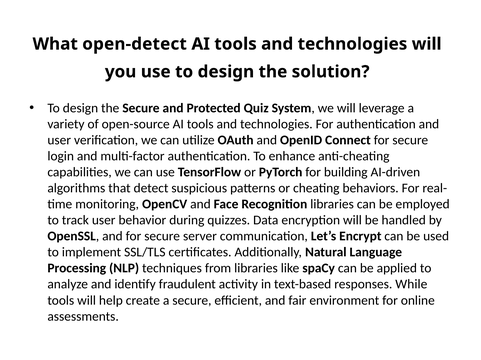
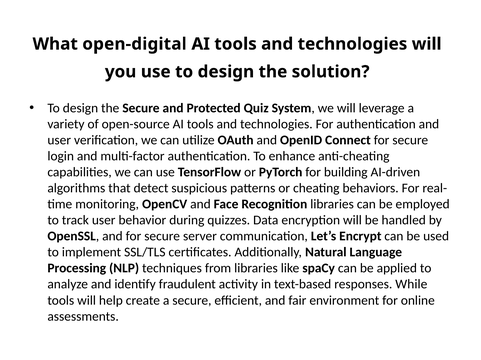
open-detect: open-detect -> open-digital (135, 44)
